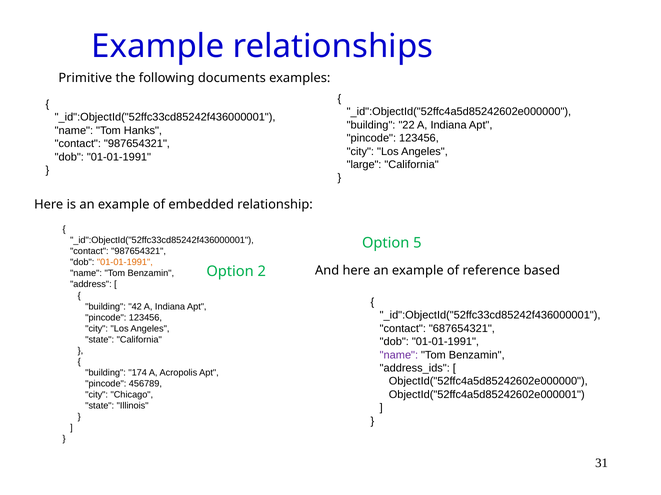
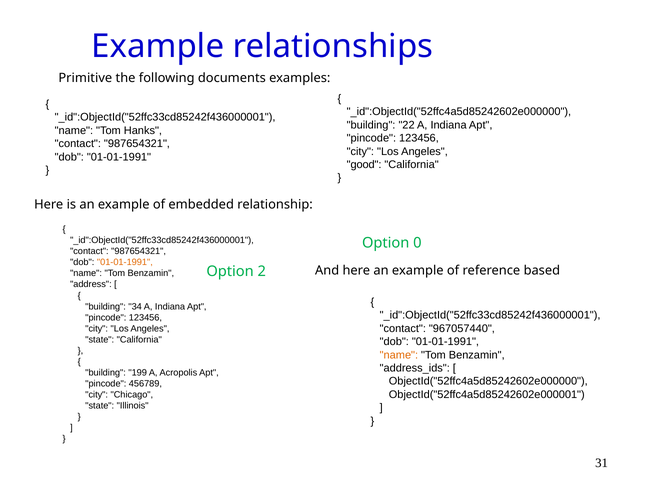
large: large -> good (364, 165)
5: 5 -> 0 (417, 243)
42: 42 -> 34 (135, 307)
687654321: 687654321 -> 967057440 (462, 329)
name colour: purple -> orange (399, 355)
174: 174 -> 199 (138, 373)
